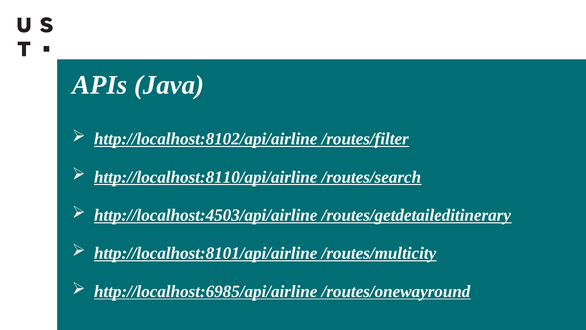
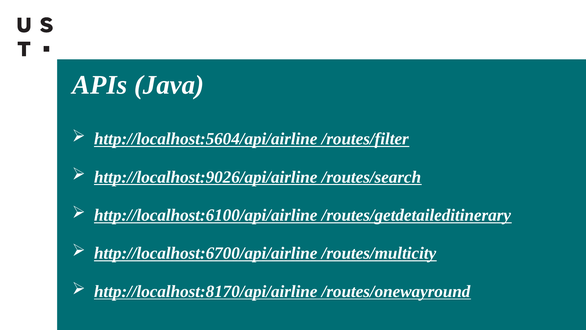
http://localhost:8102/api/airline: http://localhost:8102/api/airline -> http://localhost:5604/api/airline (206, 139)
http://localhost:8110/api/airline: http://localhost:8110/api/airline -> http://localhost:9026/api/airline (206, 177)
http://localhost:4503/api/airline: http://localhost:4503/api/airline -> http://localhost:6100/api/airline (206, 215)
http://localhost:8101/api/airline: http://localhost:8101/api/airline -> http://localhost:6700/api/airline (206, 253)
http://localhost:6985/api/airline: http://localhost:6985/api/airline -> http://localhost:8170/api/airline (206, 291)
